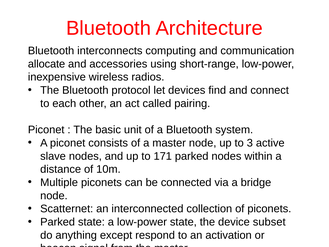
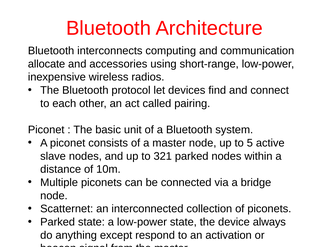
3: 3 -> 5 (250, 143)
171: 171 -> 321 (163, 156)
subset: subset -> always (269, 222)
